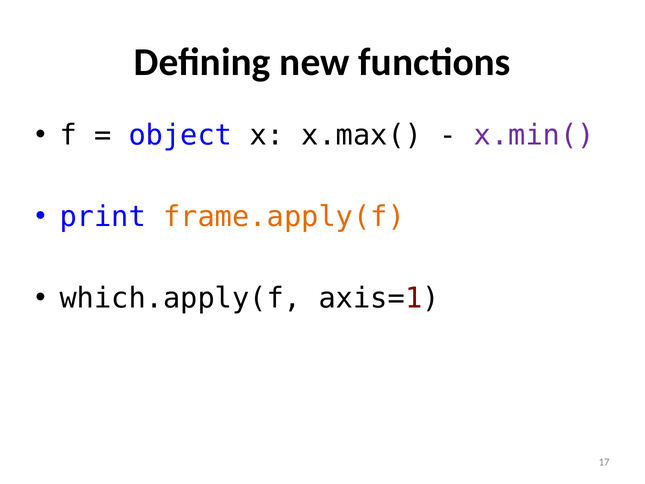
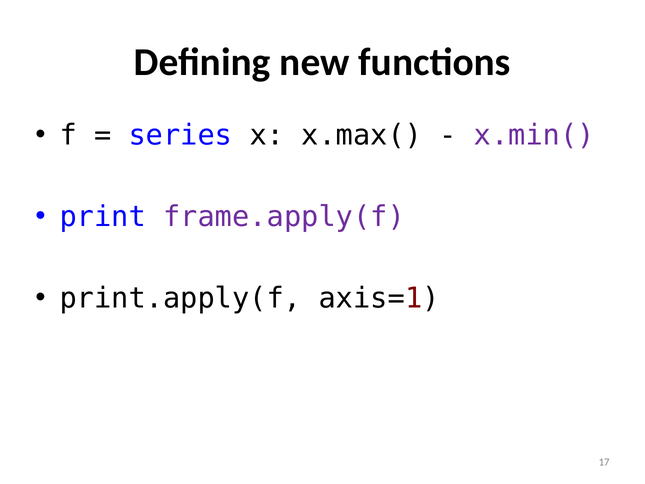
object: object -> series (180, 135)
frame.apply(f colour: orange -> purple (284, 217)
which.apply(f: which.apply(f -> print.apply(f (180, 298)
